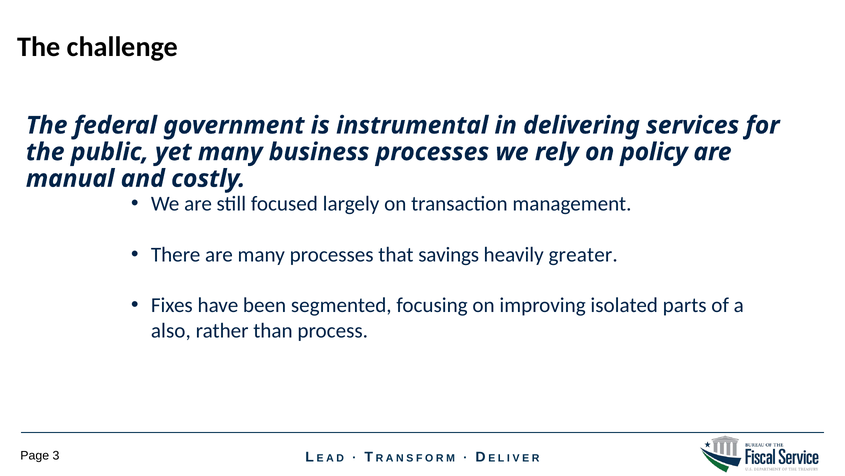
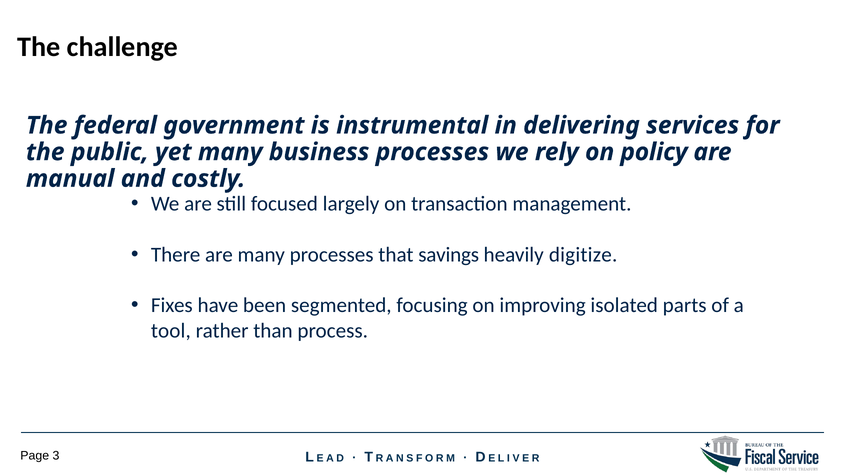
greater: greater -> digitize (583, 254)
also: also -> tool (171, 330)
